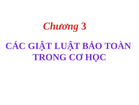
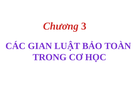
GIẬT: GIẬT -> GIAN (40, 46)
